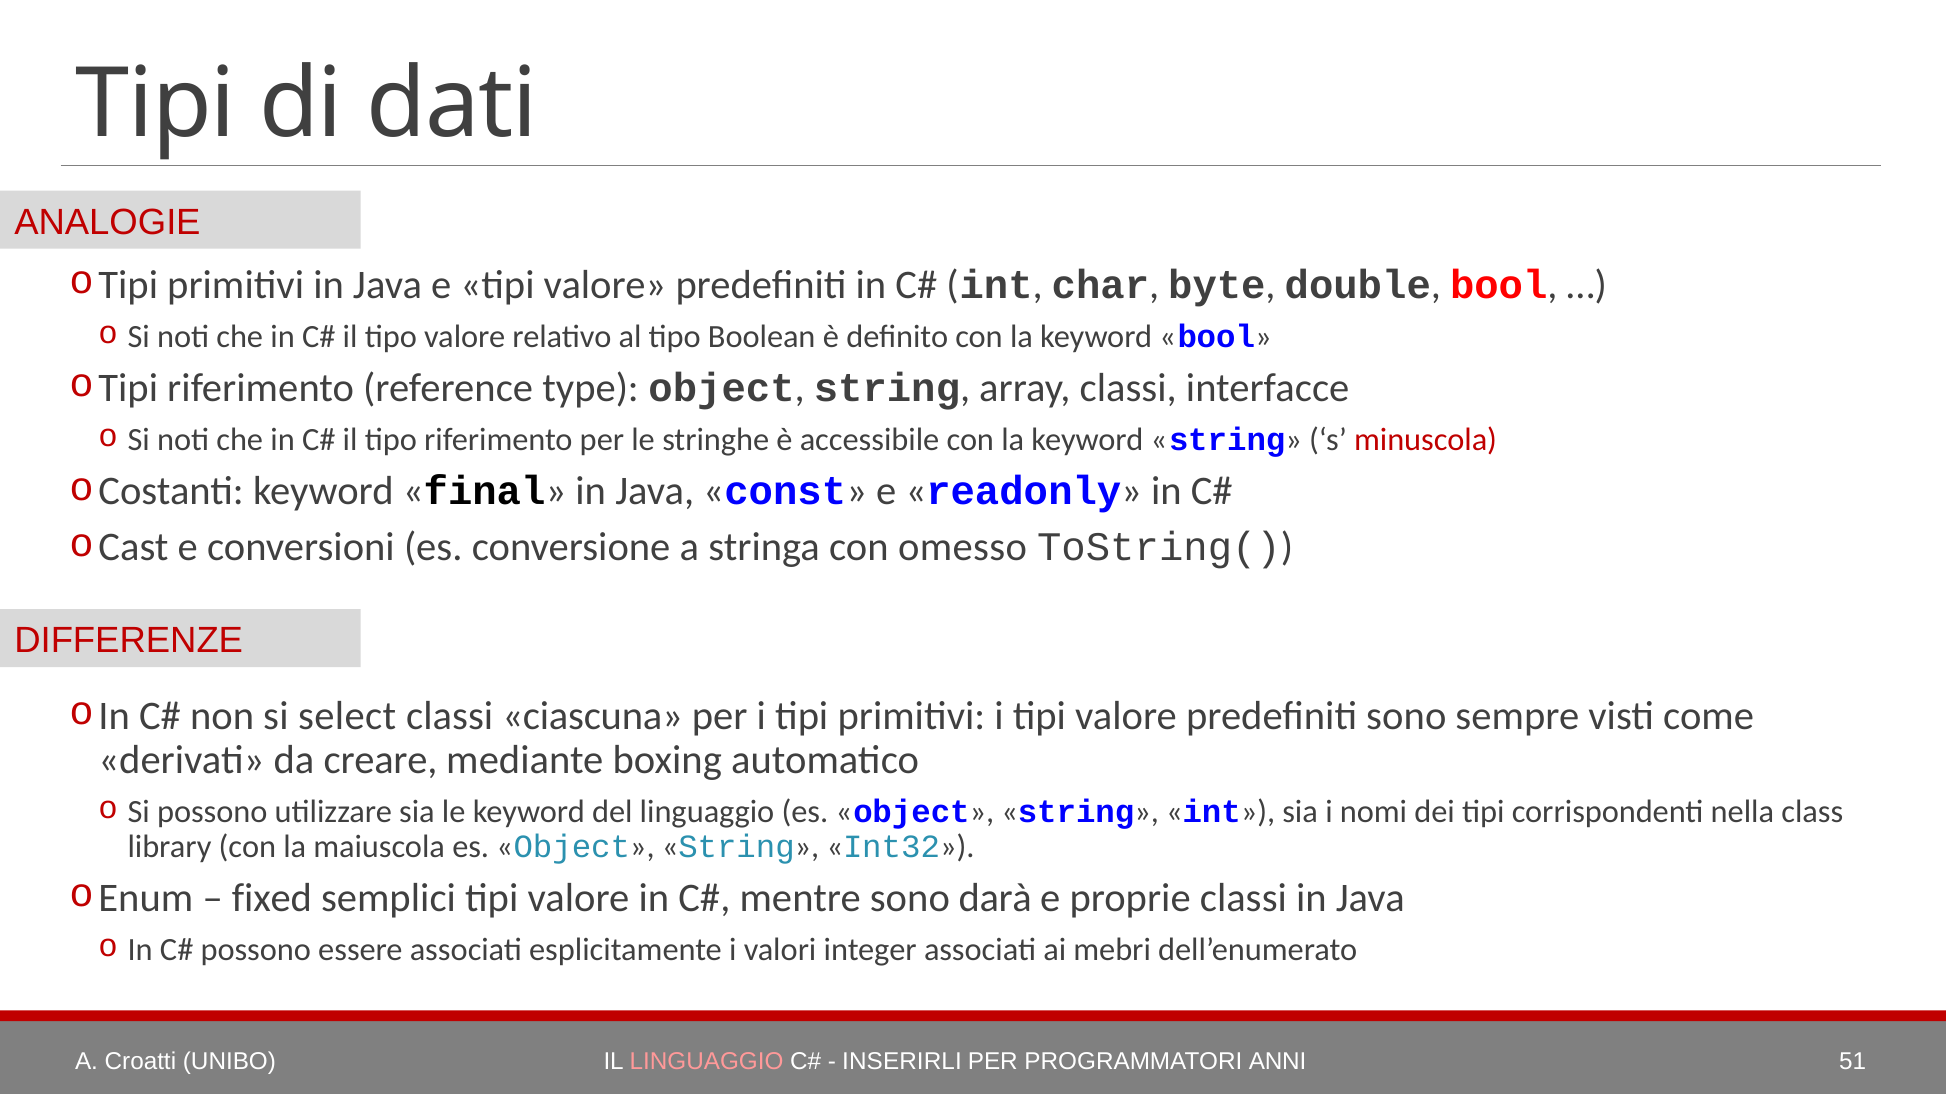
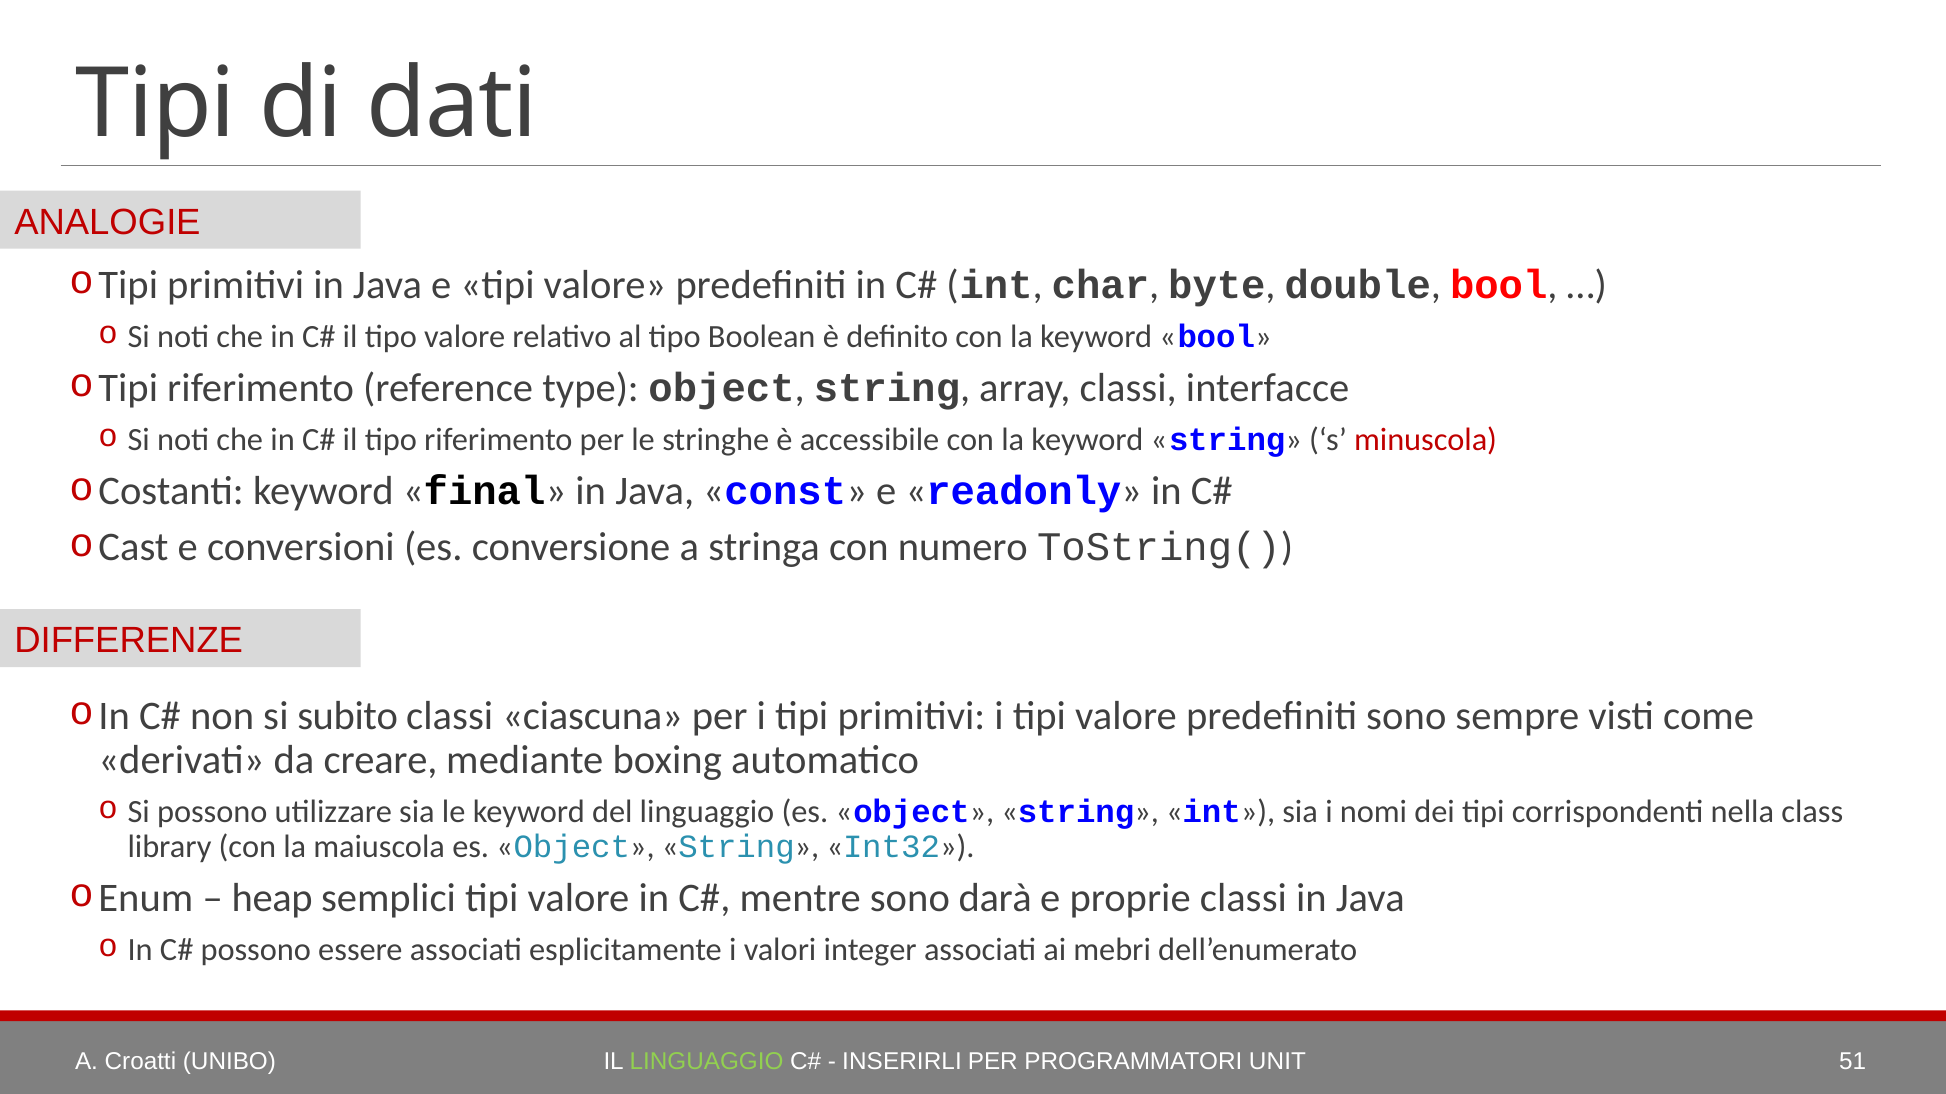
omesso: omesso -> numero (963, 548)
select: select -> subito (348, 717)
fixed: fixed -> heap (272, 899)
LINGUAGGIO colour: pink -> light green (706, 1062)
ANNI: ANNI -> UNIT (1277, 1062)
